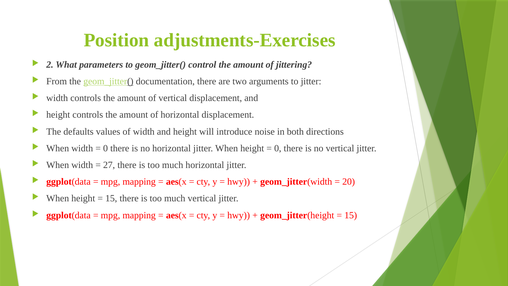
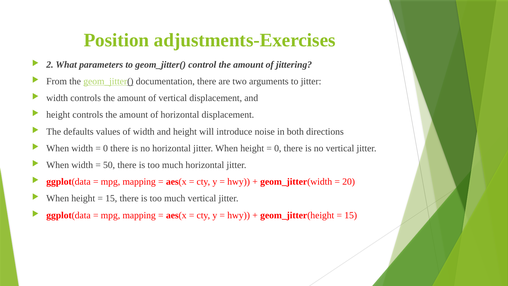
27: 27 -> 50 (109, 165)
